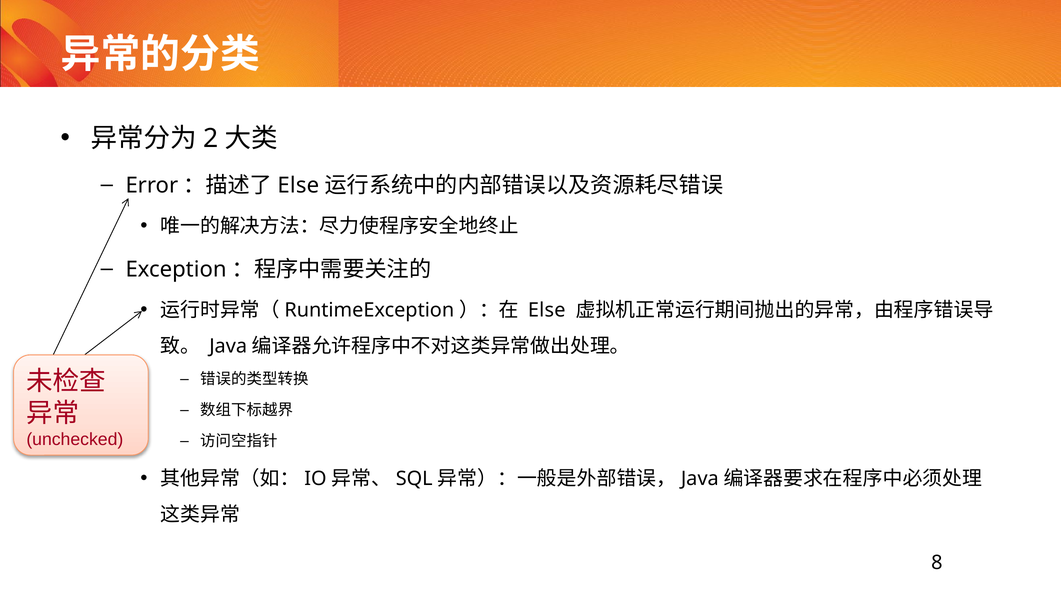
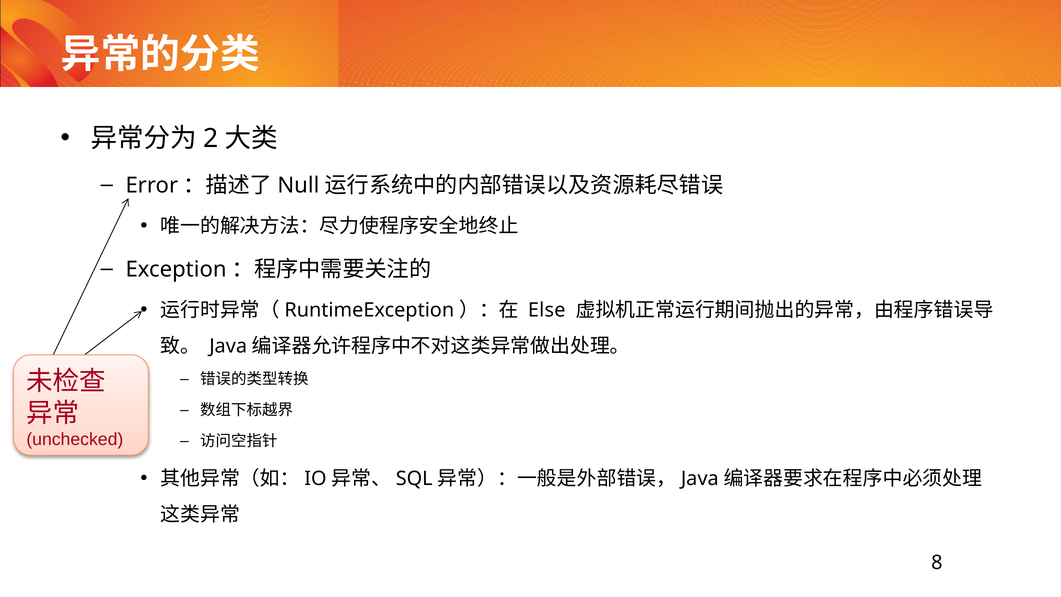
Else: Else -> Null (298, 185)
